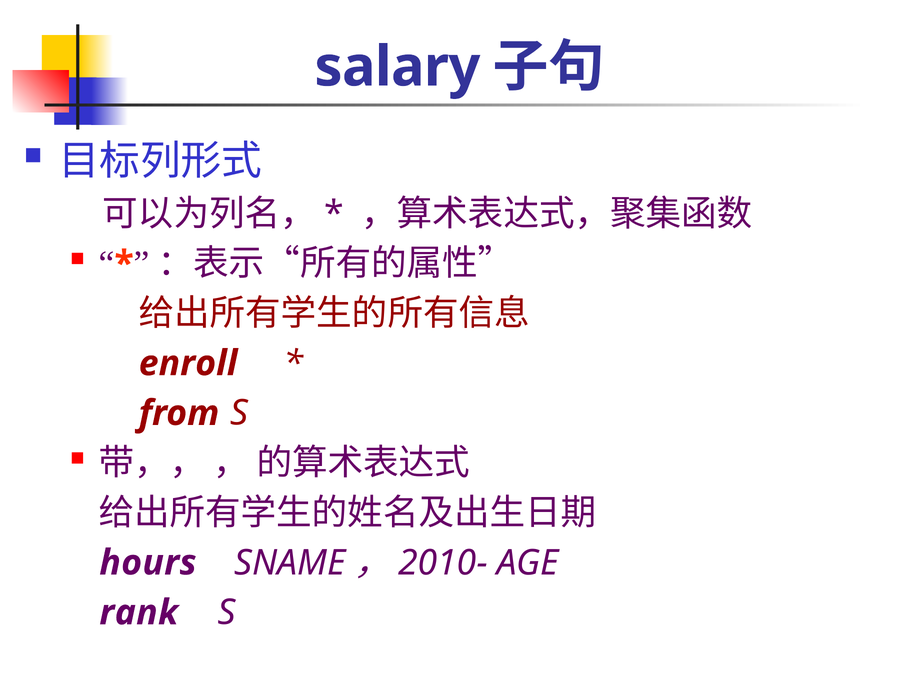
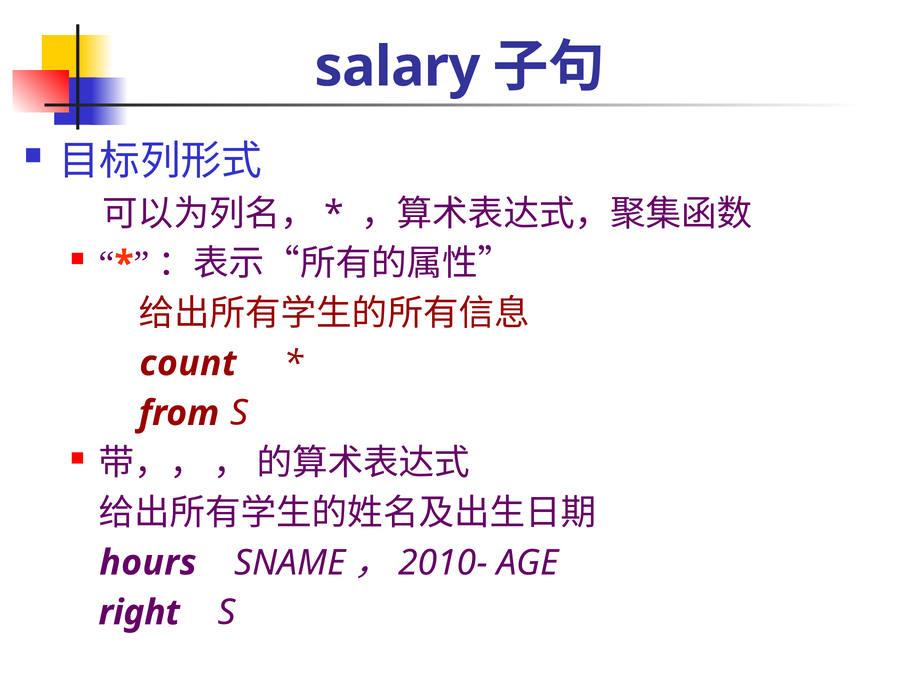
enroll: enroll -> count (188, 364)
rank: rank -> right (139, 613)
